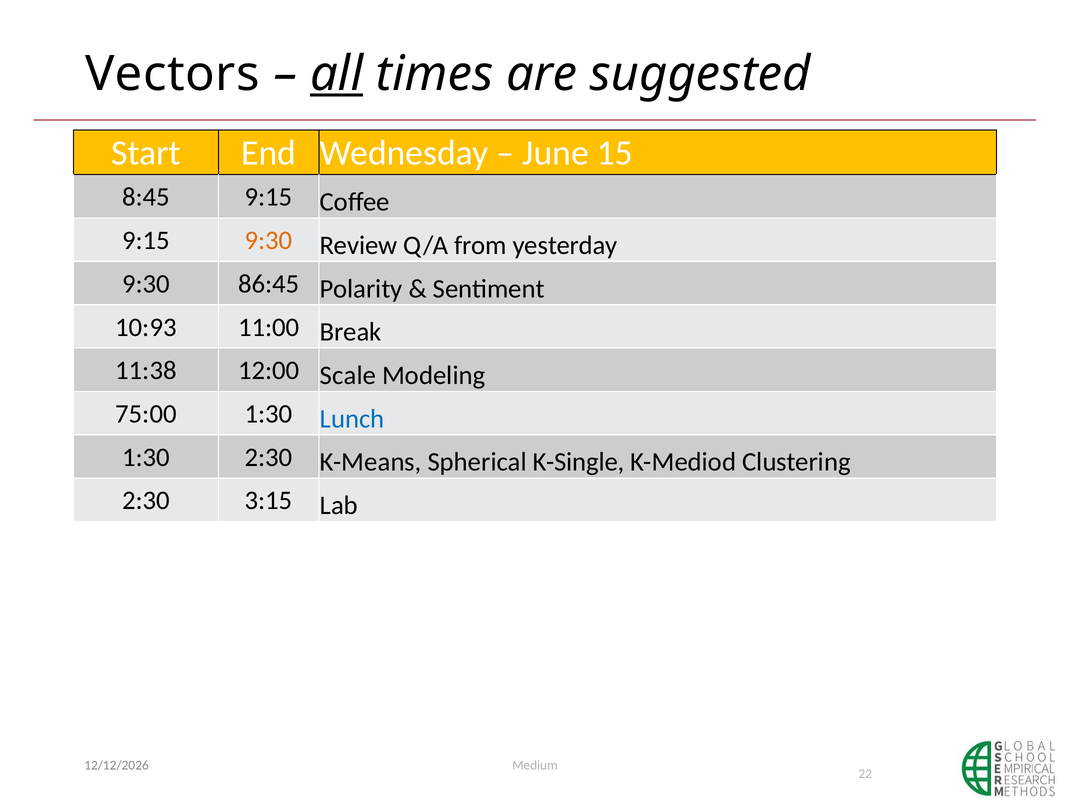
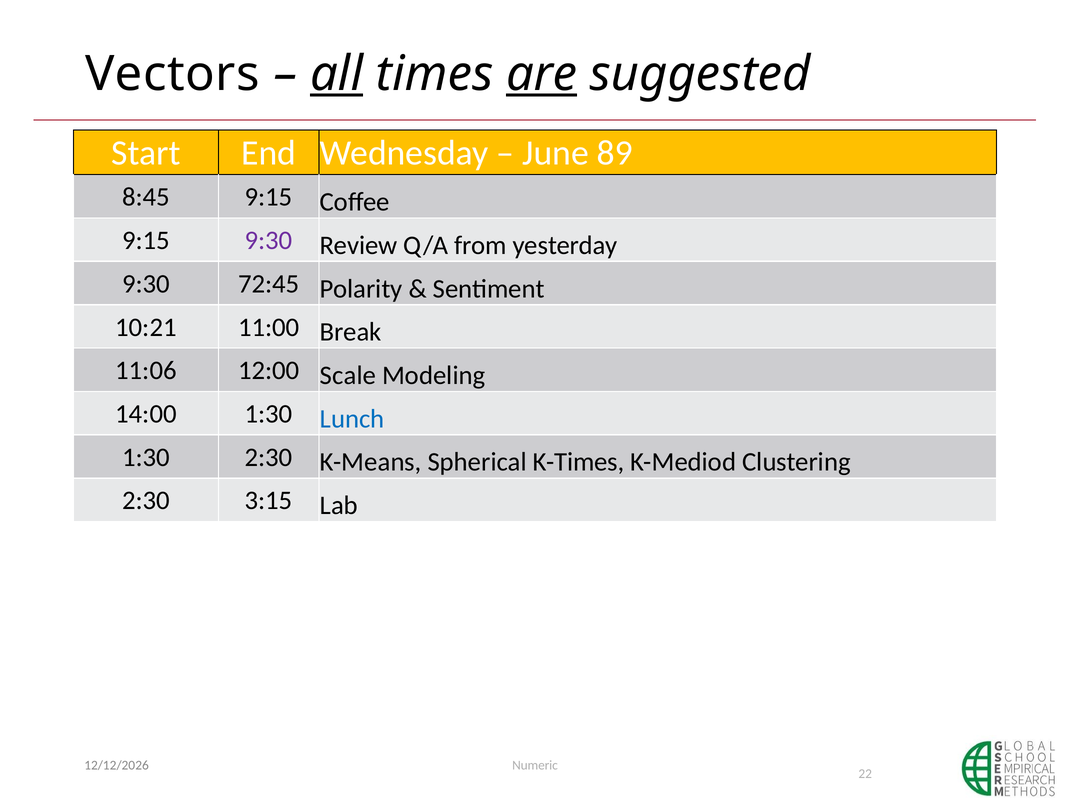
are underline: none -> present (542, 74)
15: 15 -> 89 (615, 153)
9:30 colour: orange -> purple (269, 241)
86:45: 86:45 -> 72:45 (269, 284)
10:93: 10:93 -> 10:21 (146, 327)
11:38: 11:38 -> 11:06 (146, 371)
75:00: 75:00 -> 14:00 (146, 414)
K-Single: K-Single -> K-Times (579, 462)
Medium: Medium -> Numeric (535, 766)
